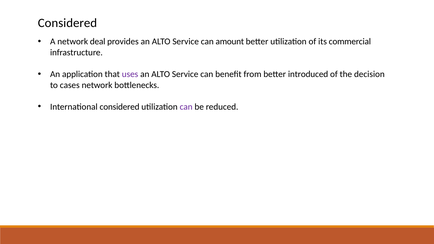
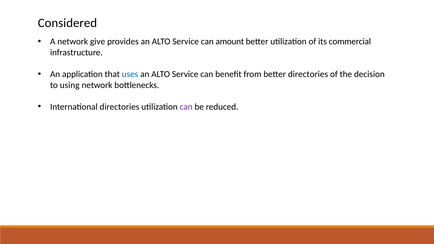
deal: deal -> give (98, 42)
uses colour: purple -> blue (130, 74)
better introduced: introduced -> directories (308, 74)
cases: cases -> using (70, 85)
International considered: considered -> directories (119, 107)
